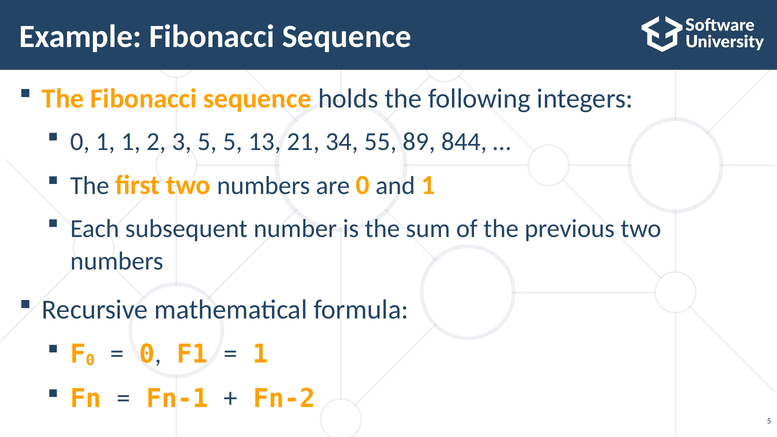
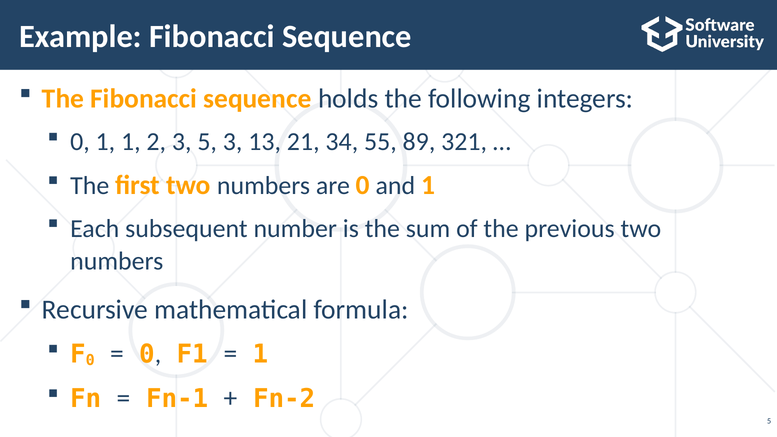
5 5: 5 -> 3 (233, 142)
844: 844 -> 321 (464, 142)
